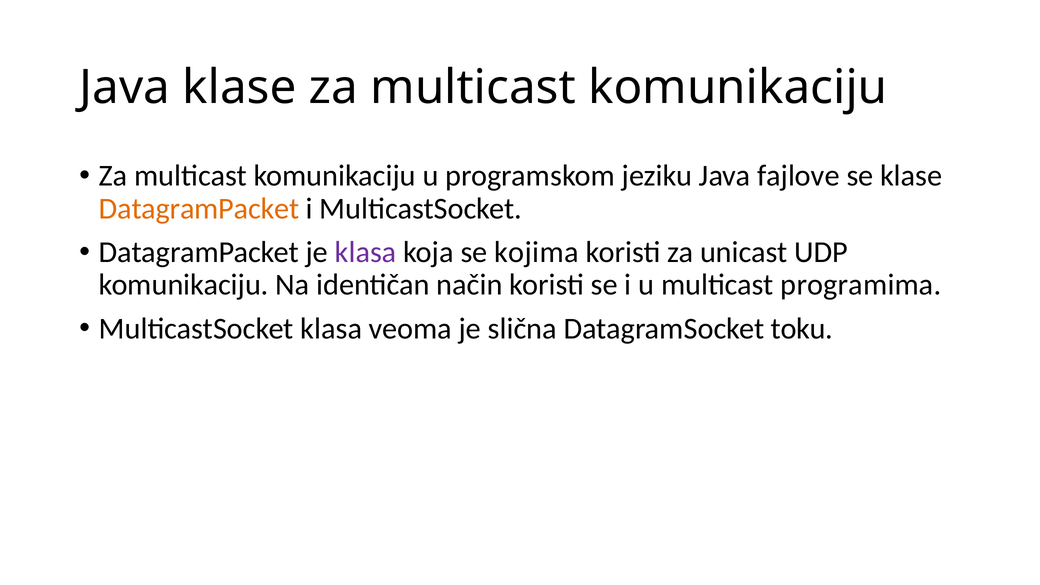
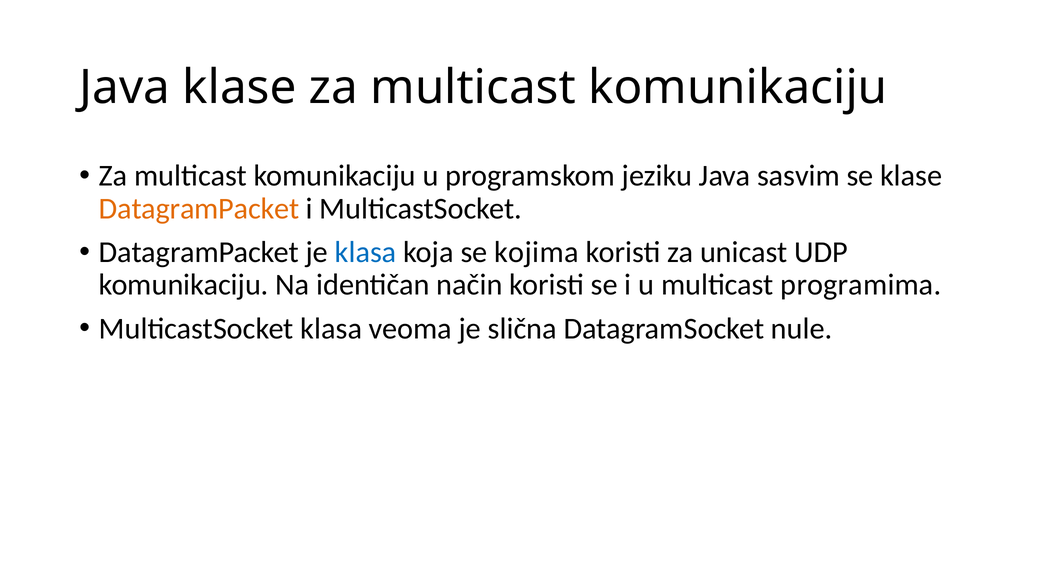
fajlove: fajlove -> sasvim (798, 176)
klasa colour: purple -> blue (366, 252)
toku: toku -> nule (802, 329)
